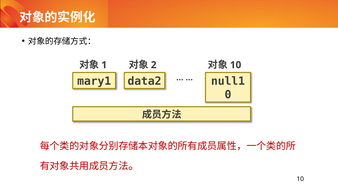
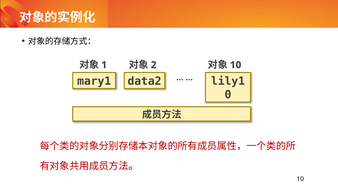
null1: null1 -> lily1 (228, 81)
